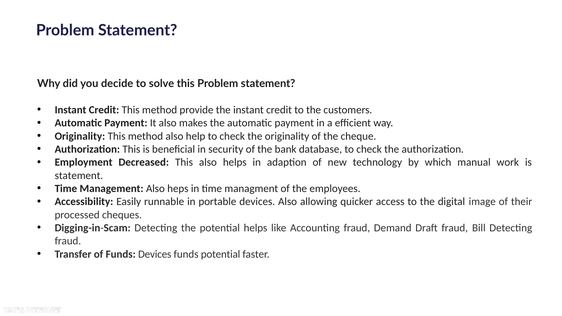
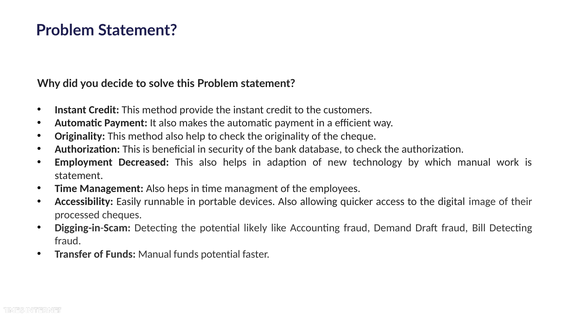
potential helps: helps -> likely (255, 228)
Funds Devices: Devices -> Manual (155, 254)
